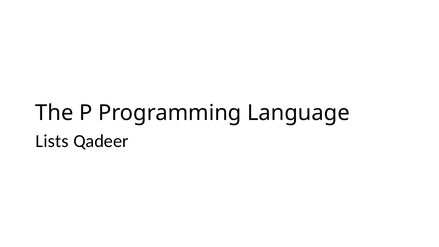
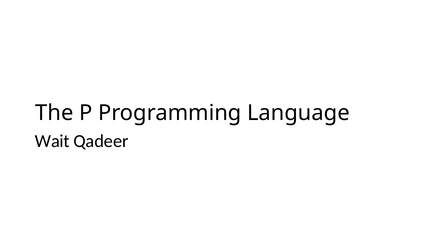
Lists: Lists -> Wait (52, 141)
